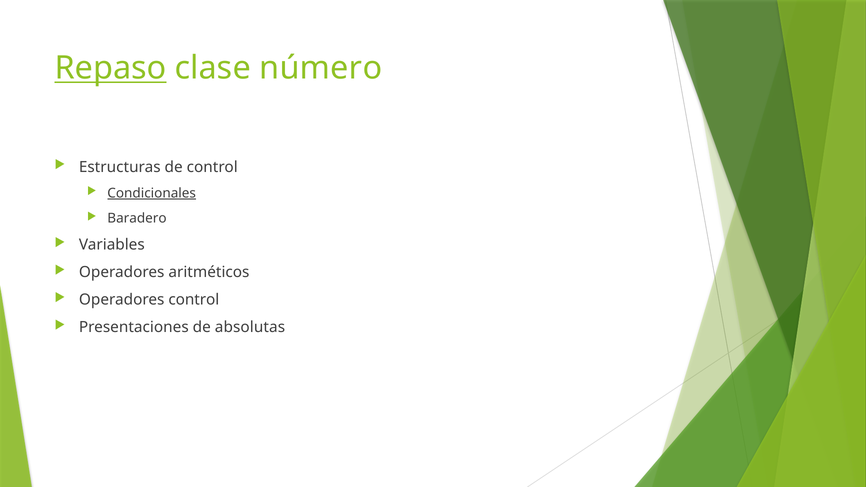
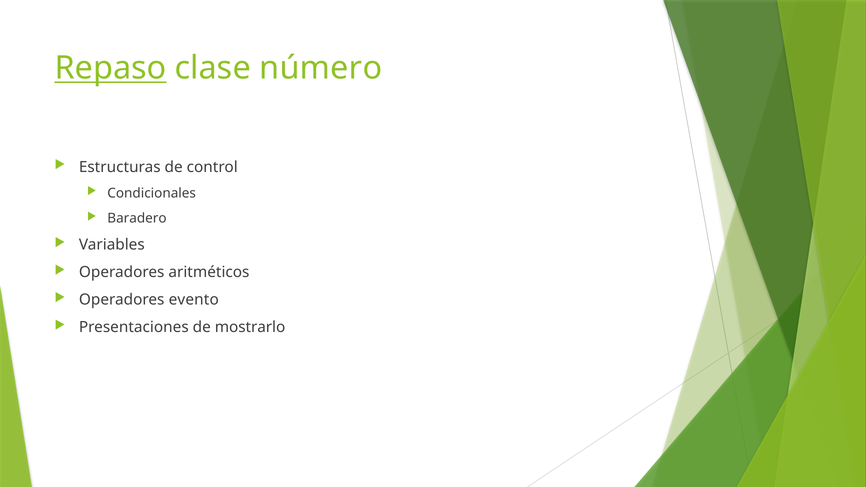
Condicionales underline: present -> none (152, 193)
Operadores control: control -> evento (194, 300)
absolutas: absolutas -> mostrarlo (250, 327)
